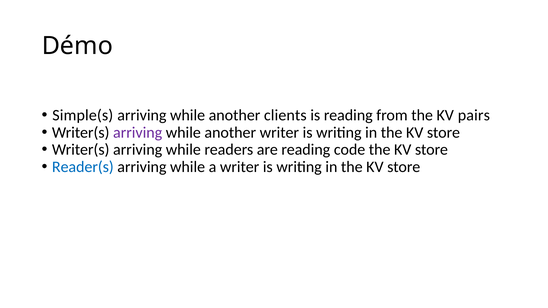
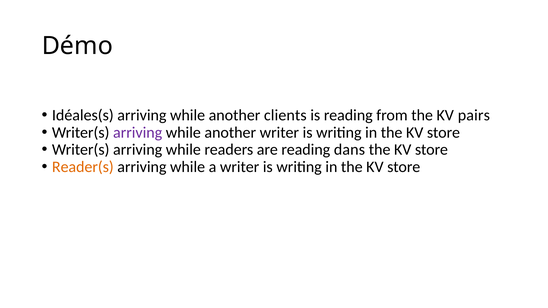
Simple(s: Simple(s -> Idéales(s (83, 115)
code: code -> dans (349, 150)
Reader(s colour: blue -> orange (83, 167)
